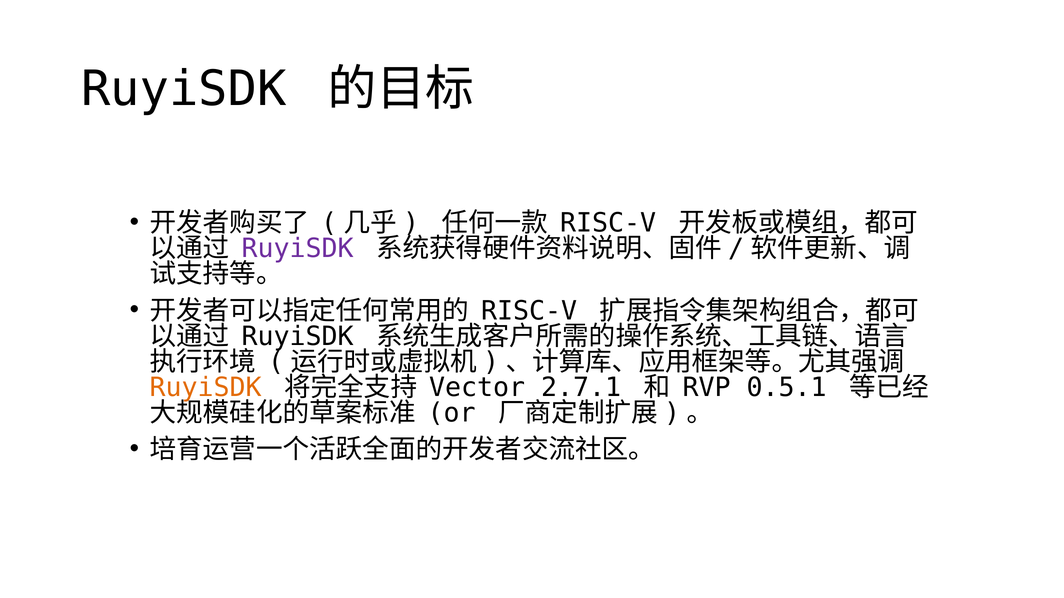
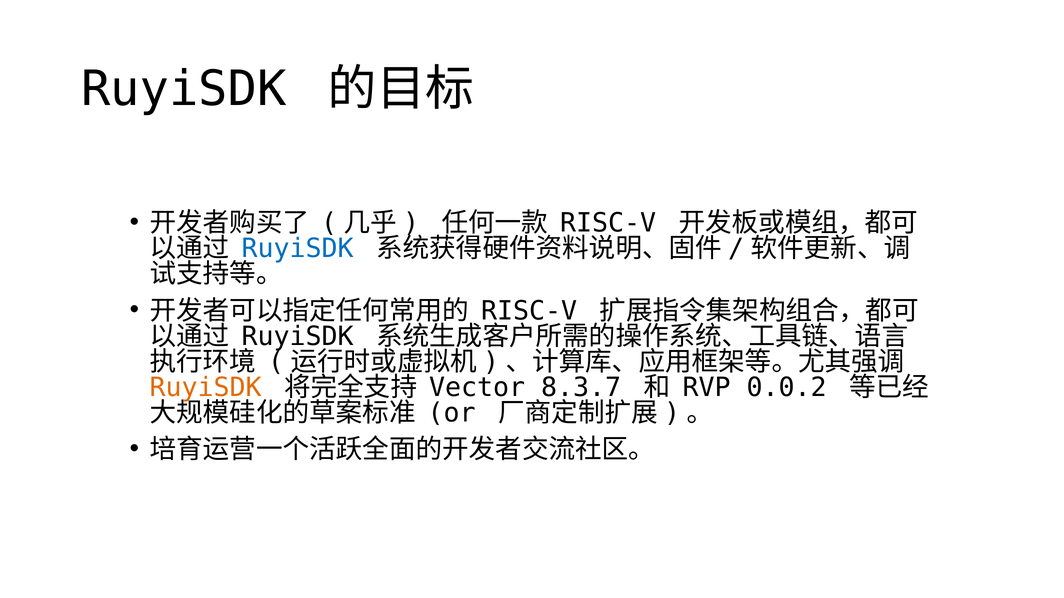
RuyiSDK colour: purple -> blue (298, 249)
2.7.1: 2.7.1 -> 8.3.7 (581, 388)
0.5.1: 0.5.1 -> 0.0.2 (787, 388)
